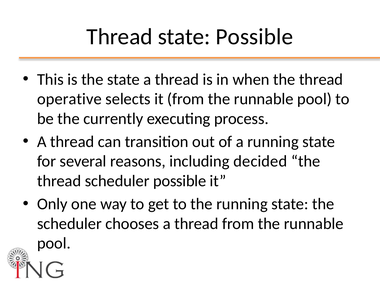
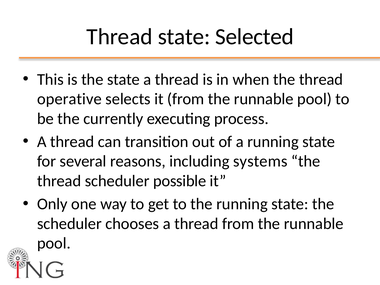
state Possible: Possible -> Selected (255, 37)
decided: decided -> systems (260, 161)
